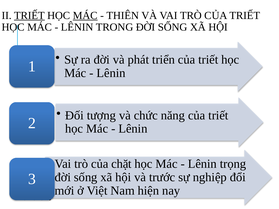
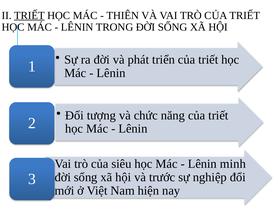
MÁC underline: present -> none (85, 16)
chặt: chặt -> siêu (121, 164)
trọng: trọng -> minh (233, 164)
